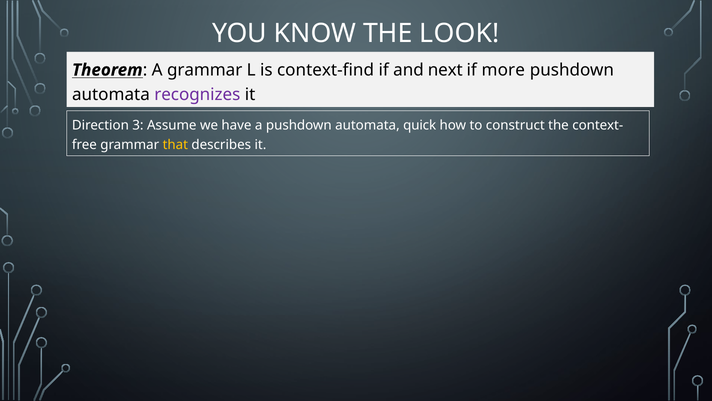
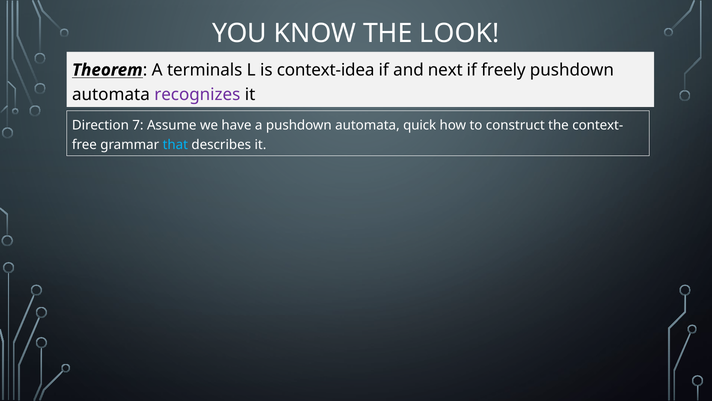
A grammar: grammar -> terminals (205, 70)
context-find: context-find -> context-idea (326, 70)
more: more -> freely (503, 70)
3: 3 -> 7 (138, 125)
that colour: yellow -> light blue (175, 145)
